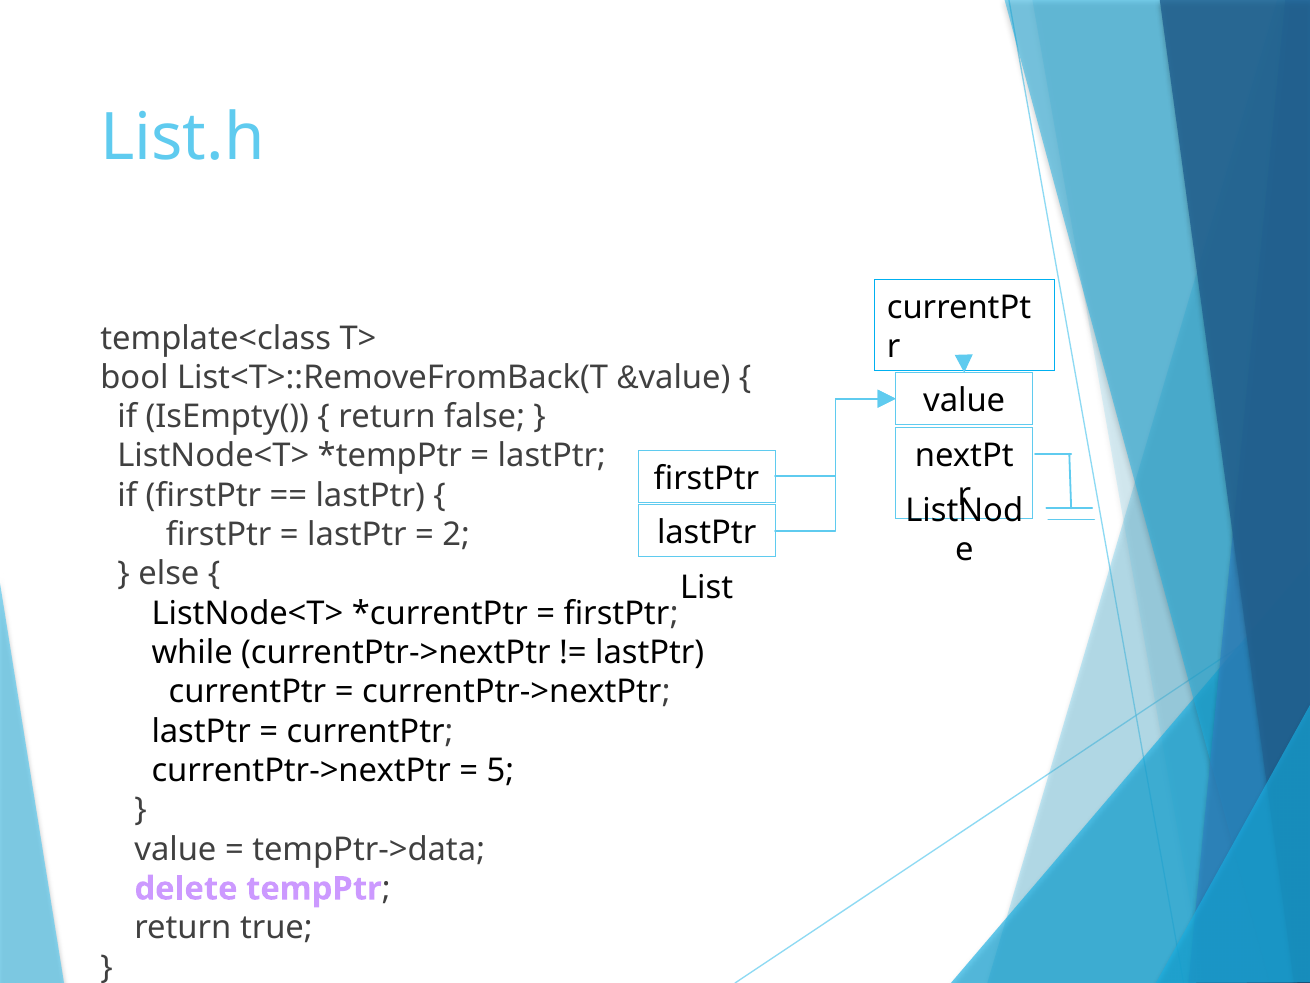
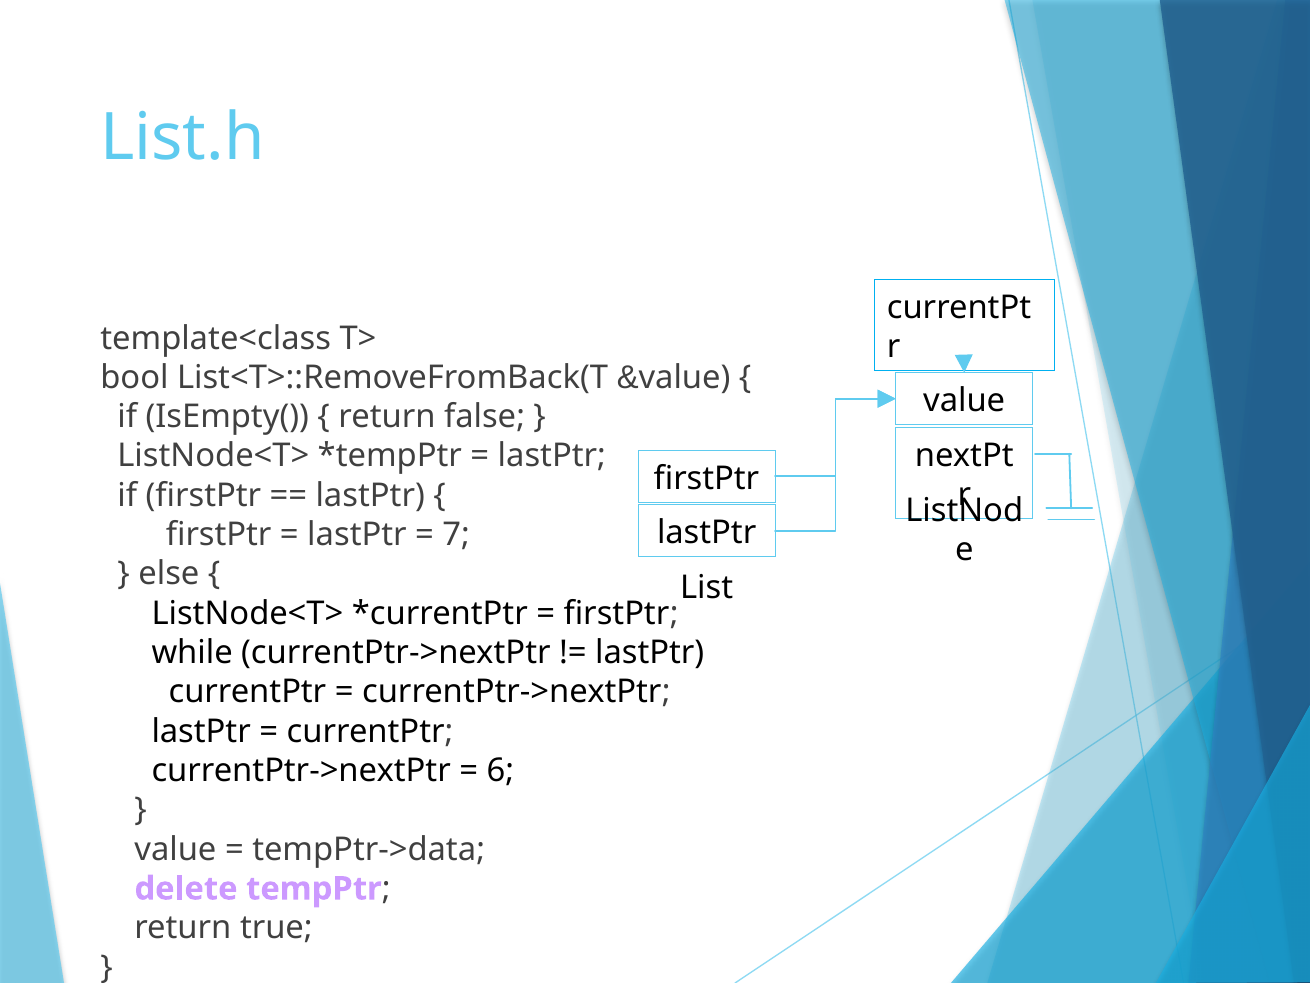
2: 2 -> 7 (456, 535)
5: 5 -> 6 (500, 770)
